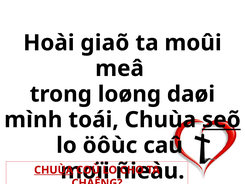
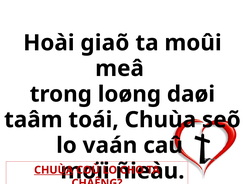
mình: mình -> taâm (33, 120)
seõ underline: present -> none (221, 120)
öôùc: öôùc -> vaán (110, 145)
